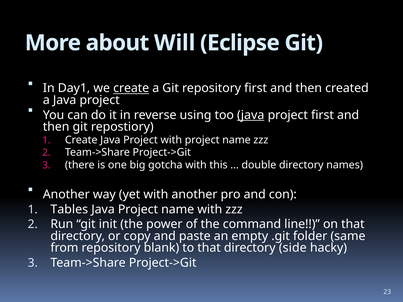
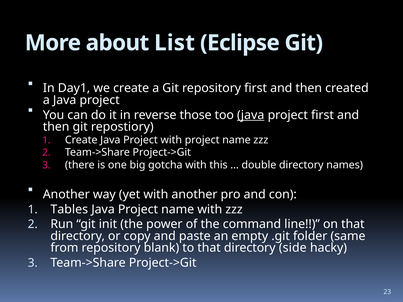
Will: Will -> List (175, 43)
create underline: present -> none (131, 88)
using: using -> those (196, 115)
